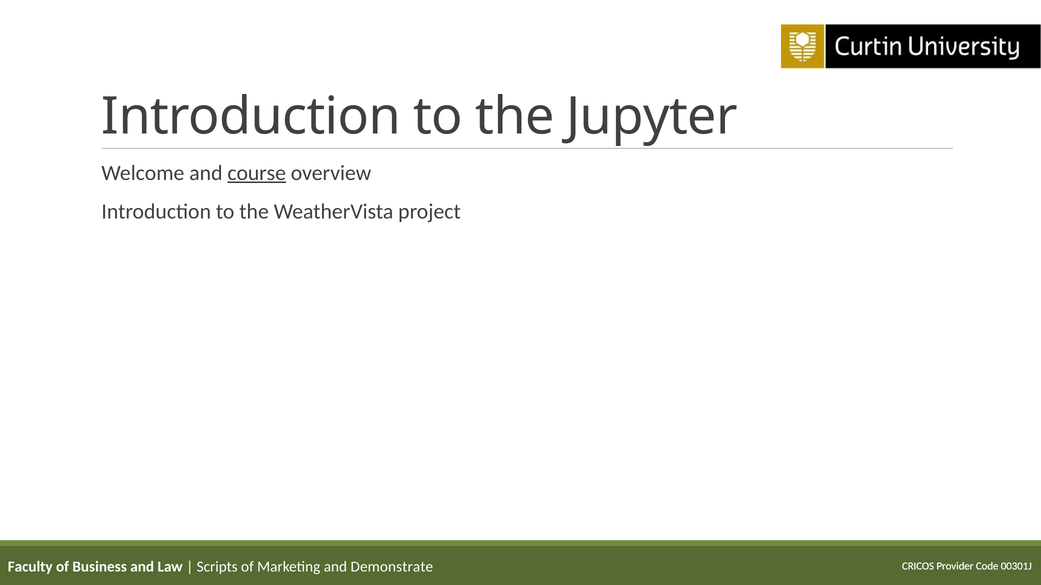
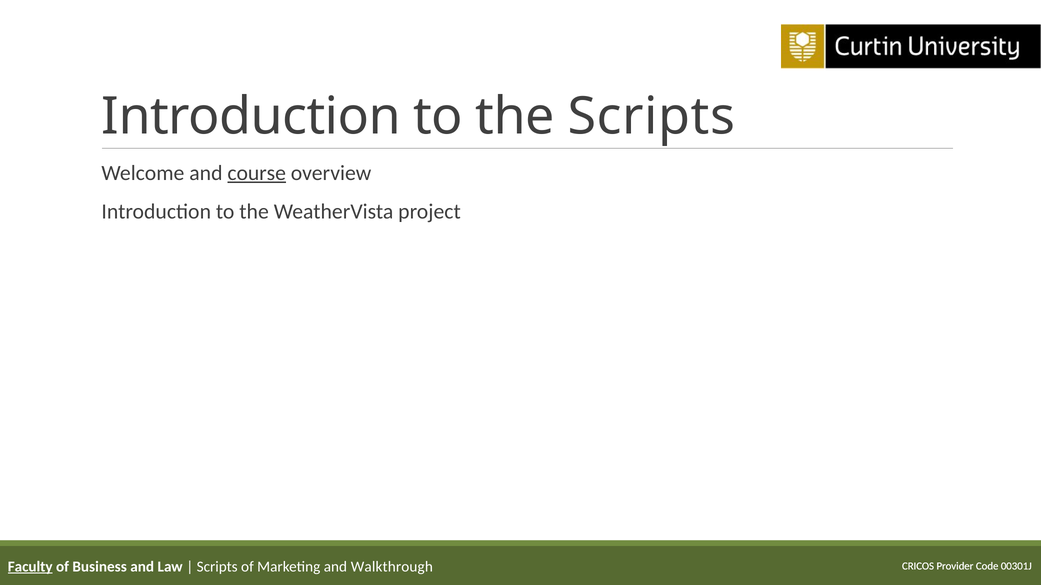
the Jupyter: Jupyter -> Scripts (651, 117)
Faculty underline: none -> present (30, 567)
Demonstrate: Demonstrate -> Walkthrough (392, 567)
